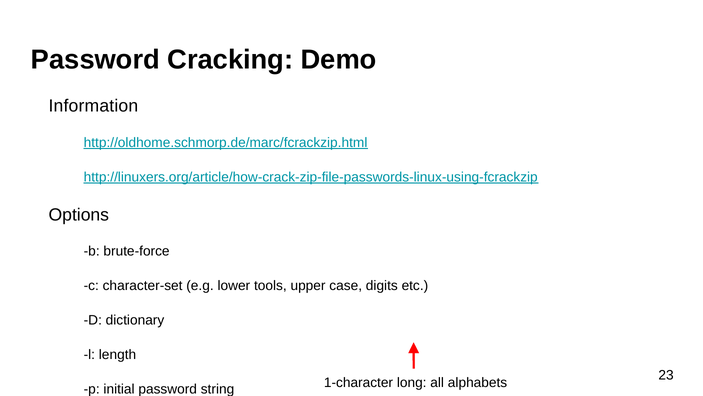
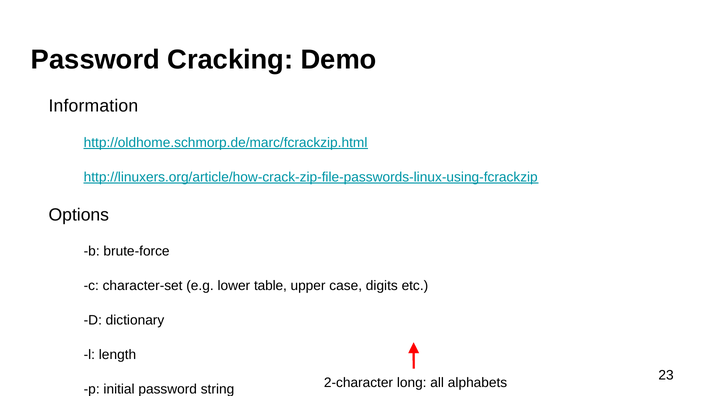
tools: tools -> table (270, 286)
1-character: 1-character -> 2-character (358, 382)
